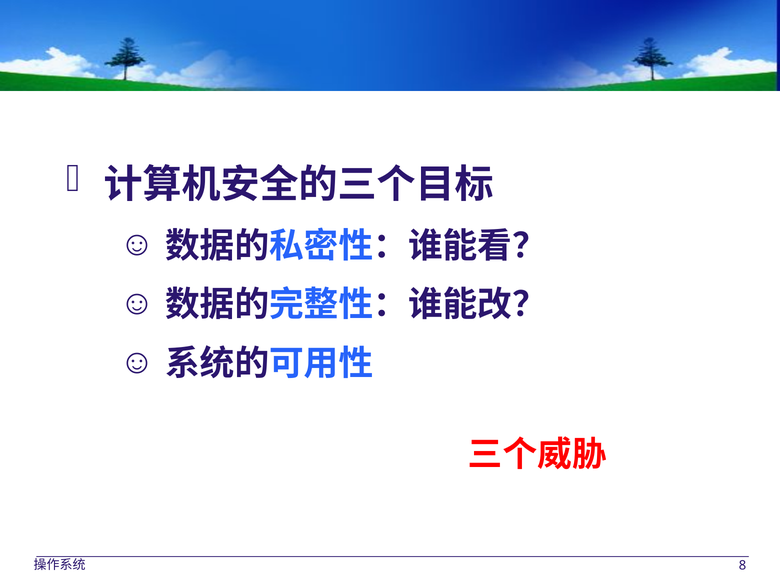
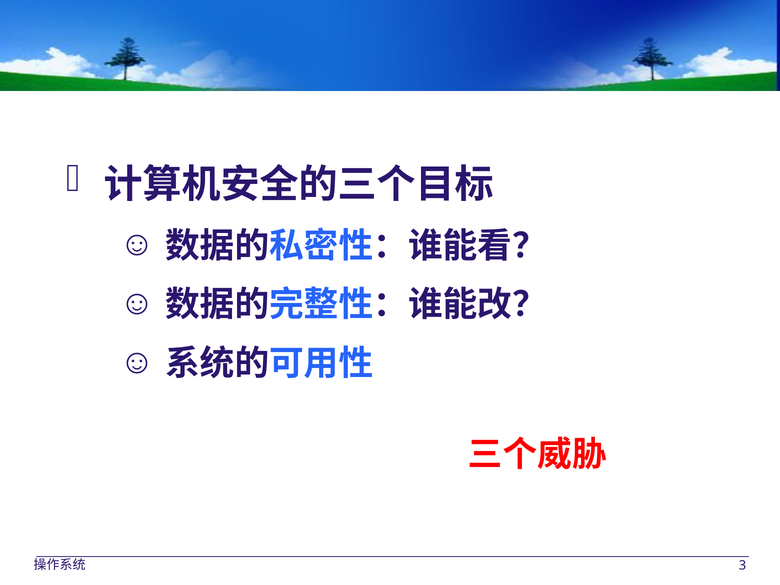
8: 8 -> 3 (743, 565)
